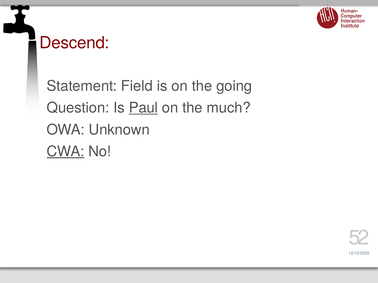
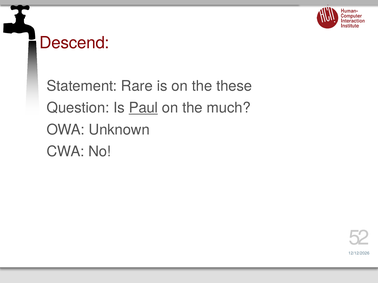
Field: Field -> Rare (137, 86)
going: going -> these (234, 86)
CWA underline: present -> none (66, 152)
